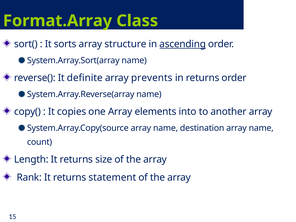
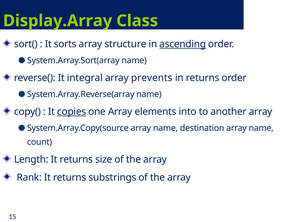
Format.Array: Format.Array -> Display.Array (58, 21)
definite: definite -> integral (85, 78)
copies underline: none -> present (72, 112)
statement: statement -> substrings (112, 177)
